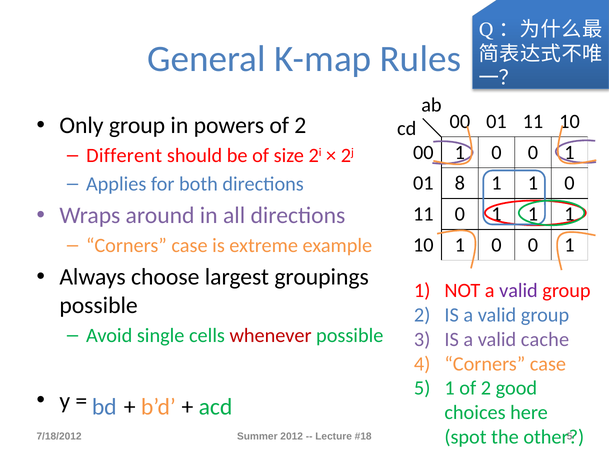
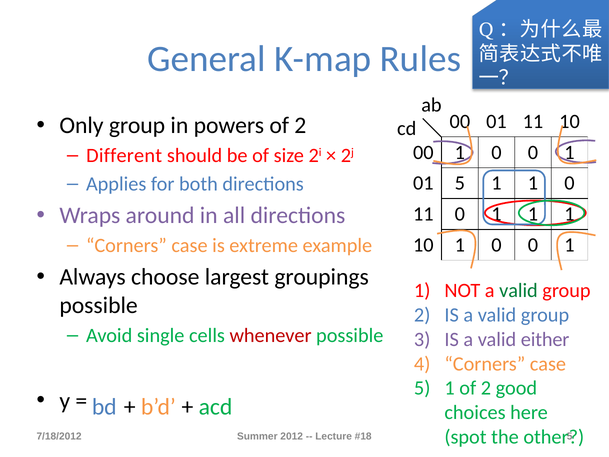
01 8: 8 -> 5 (460, 183)
valid colour: purple -> green (518, 291)
cache: cache -> either (545, 339)
